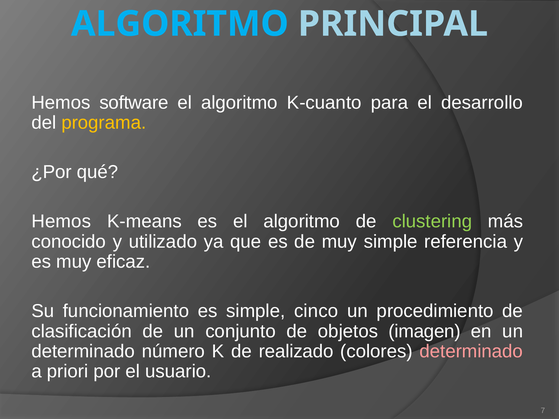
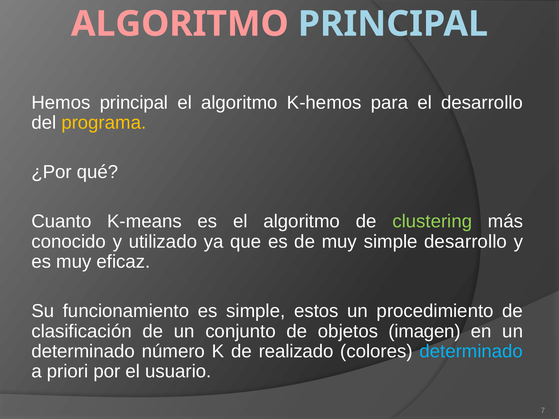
ALGORITMO colour: light blue -> pink (180, 24)
Hemos software: software -> principal (134, 103)
K-cuanto: K-cuanto -> K-hemos (324, 103)
Hemos: Hemos -> Cuanto (61, 222)
simple referencia: referencia -> desarrollo (466, 242)
cinco: cinco -> estos (316, 311)
determinado colour: pink -> light blue (471, 352)
